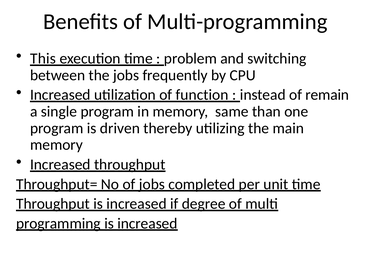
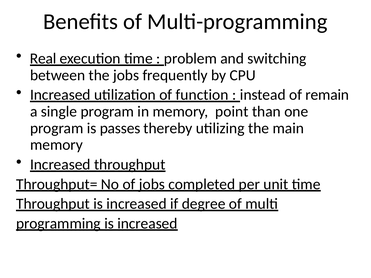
This: This -> Real (43, 59)
same: same -> point (232, 112)
driven: driven -> passes (120, 128)
